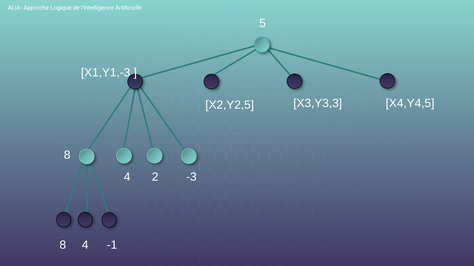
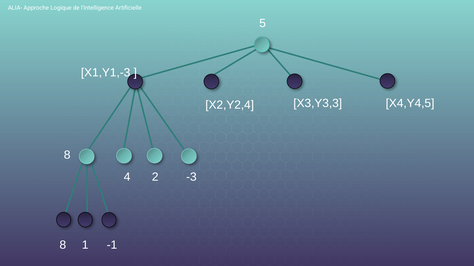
X2,Y2,5: X2,Y2,5 -> X2,Y2,4 (230, 105)
4: 4 -> 1 (85, 245)
